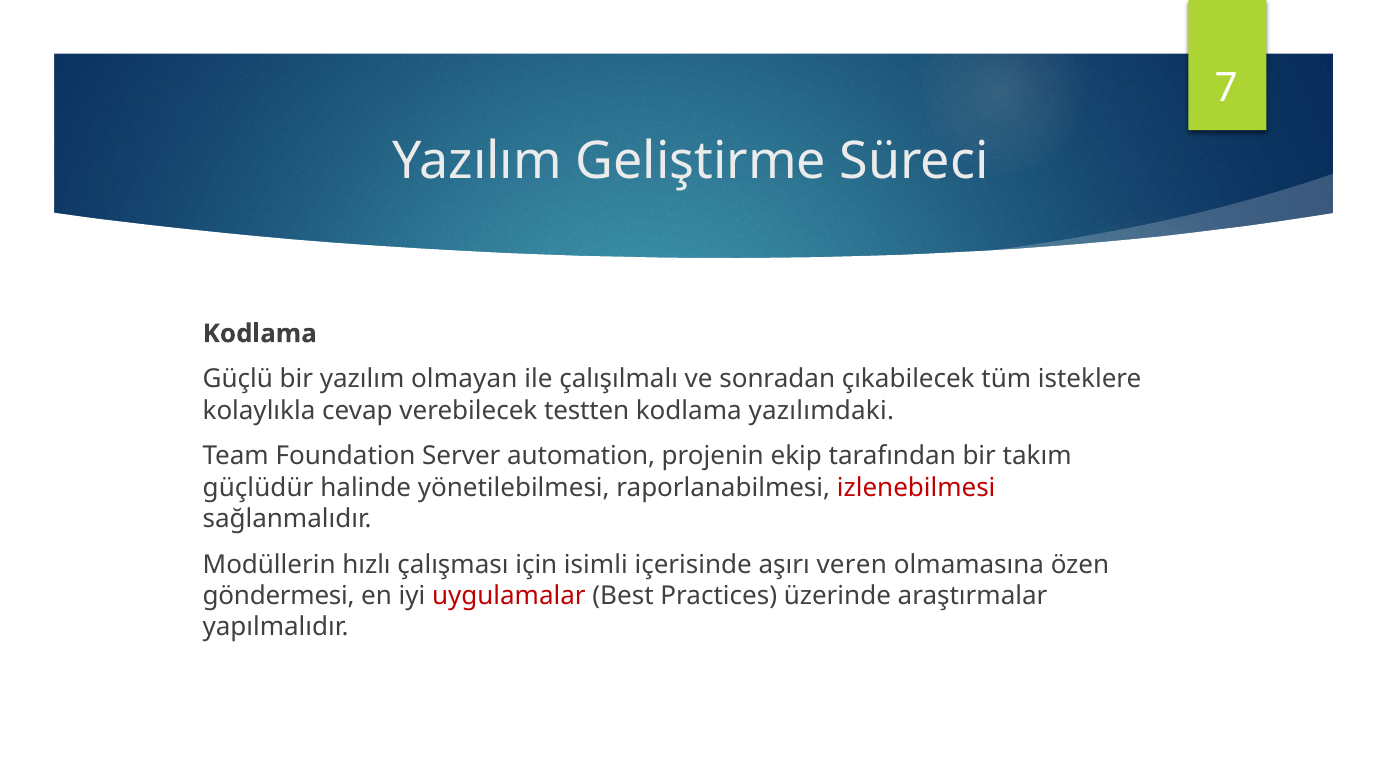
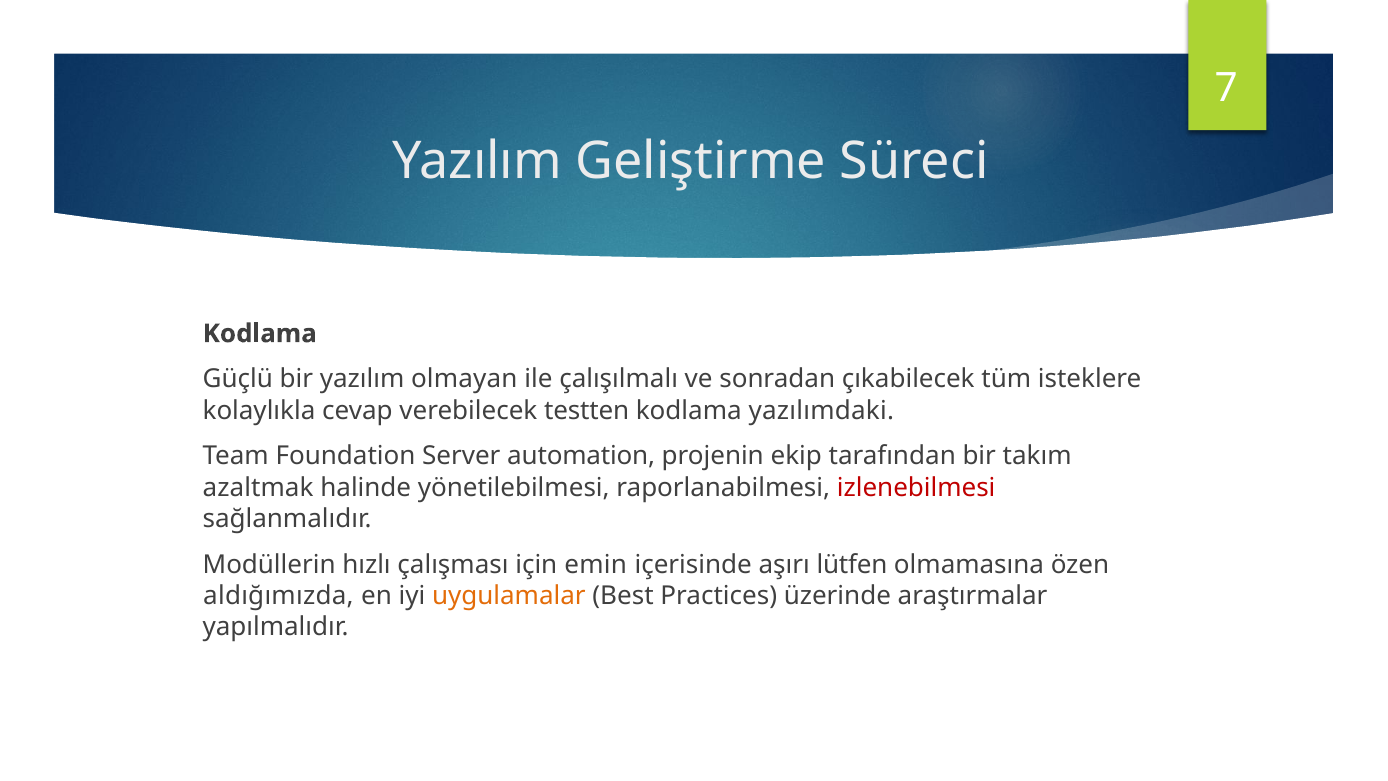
güçlüdür: güçlüdür -> azaltmak (258, 487)
isimli: isimli -> emin (596, 564)
veren: veren -> lütfen (852, 564)
göndermesi: göndermesi -> aldığımızda (278, 596)
uygulamalar colour: red -> orange (509, 596)
